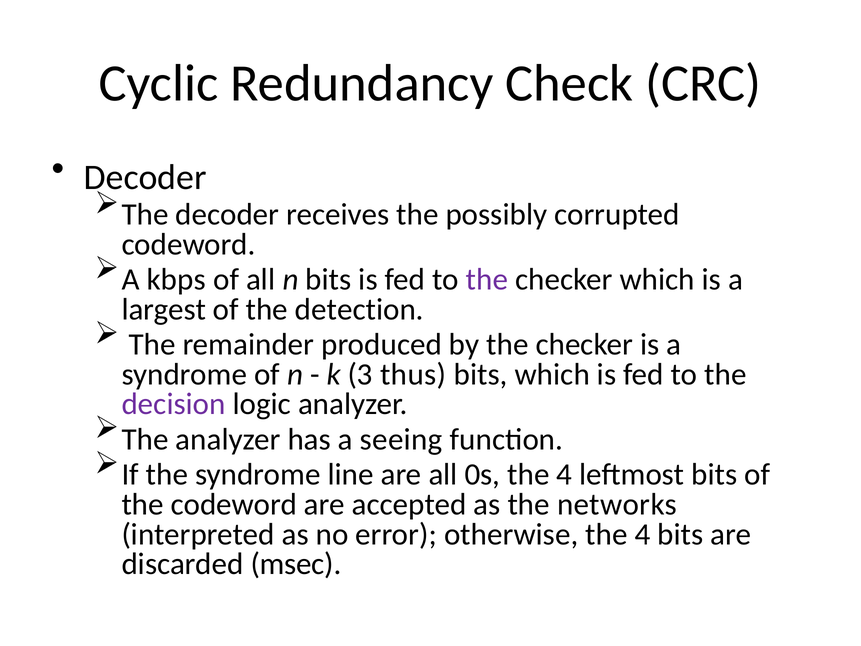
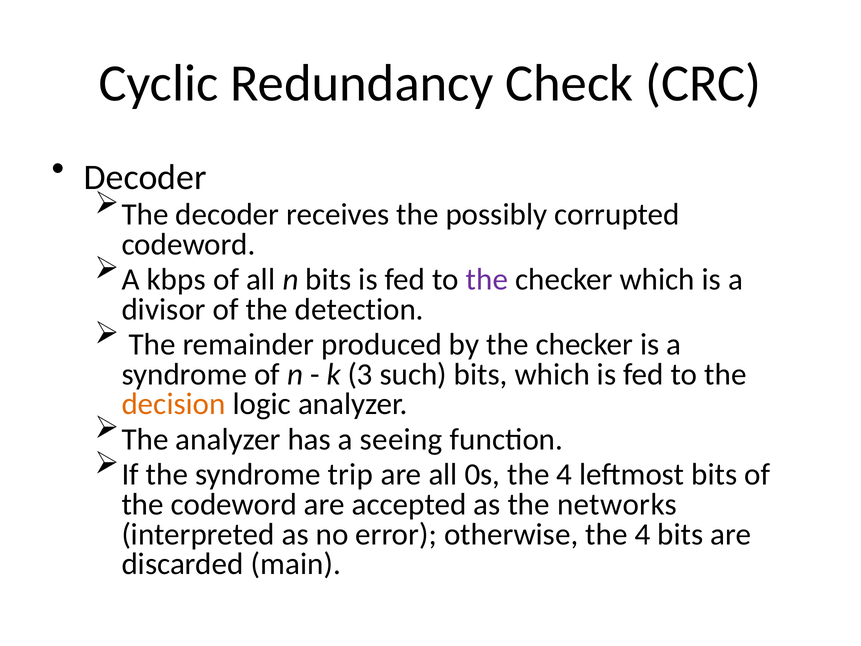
largest: largest -> divisor (164, 309)
thus: thus -> such (413, 374)
decision colour: purple -> orange (174, 404)
line: line -> trip (350, 474)
msec: msec -> main (296, 564)
